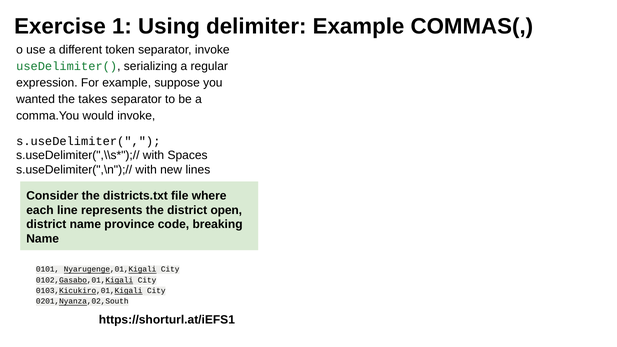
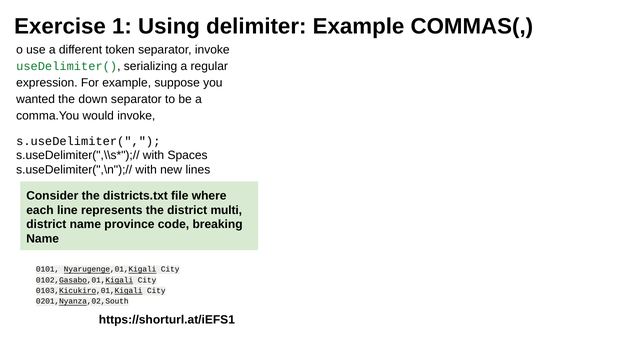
takes: takes -> down (93, 99)
open: open -> multi (226, 210)
